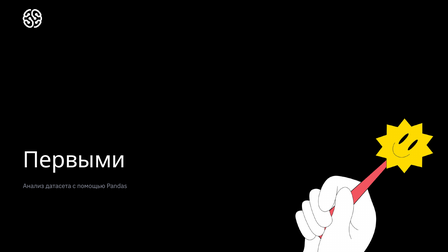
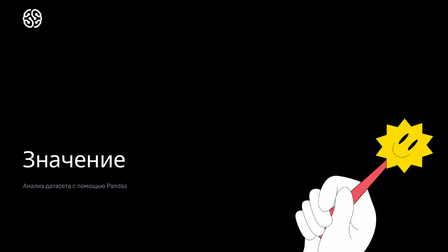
Первыми: Первыми -> Значение (74, 160)
